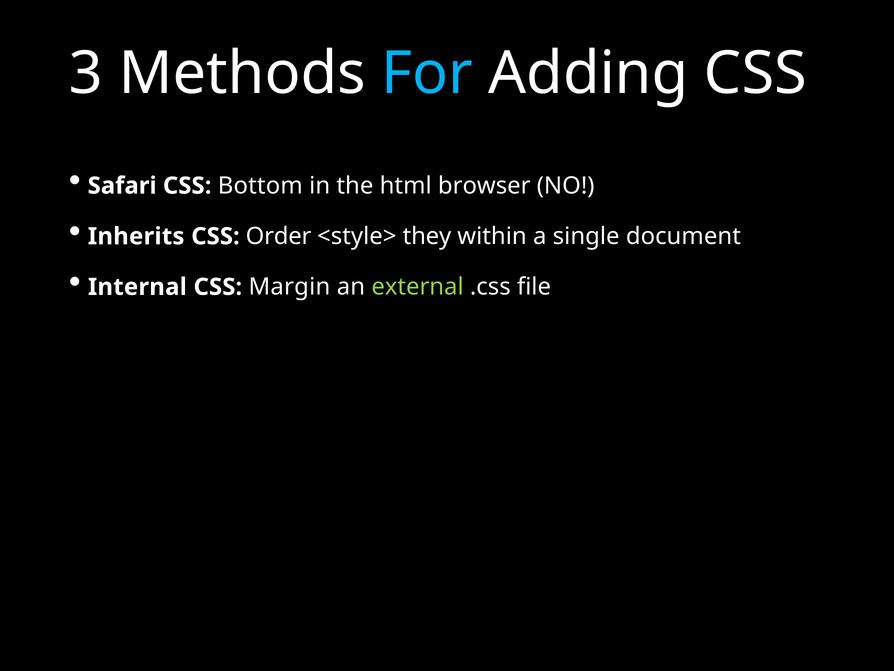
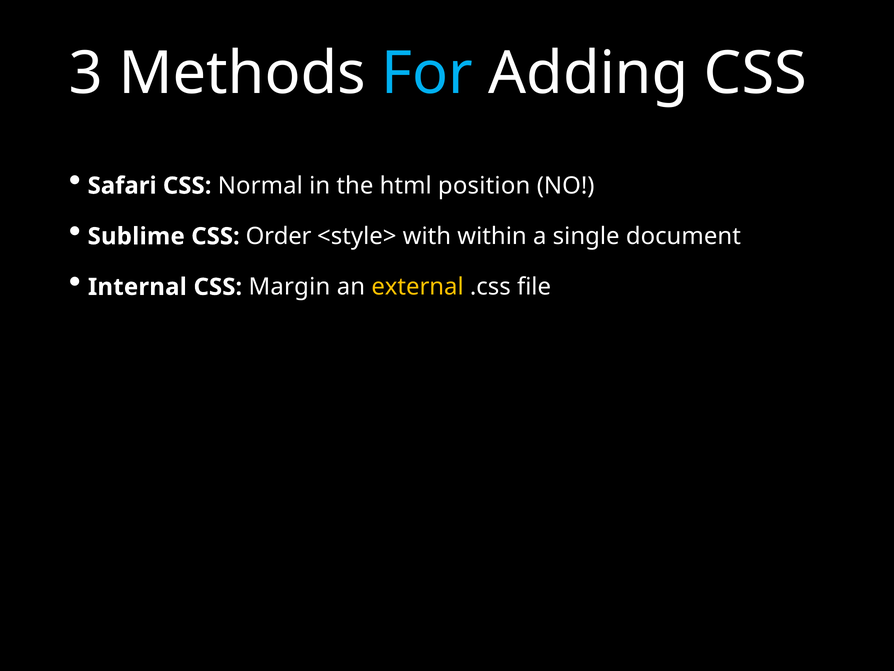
Bottom: Bottom -> Normal (260, 186)
browser: browser -> position (484, 186)
Inherits: Inherits -> Sublime (136, 236)
they: they -> with (427, 236)
external colour: light green -> yellow (418, 287)
